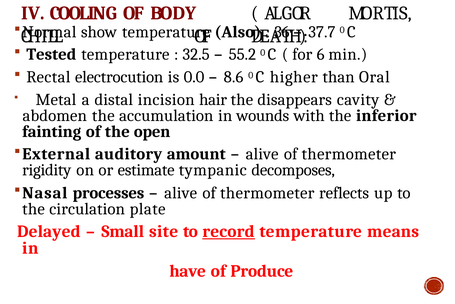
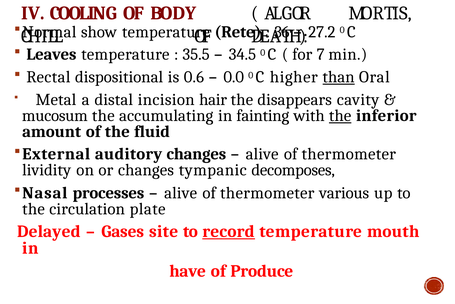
Also: Also -> Rete (238, 32)
37.7: 37.7 -> 27.2 (322, 32)
Tested: Tested -> Leaves (51, 54)
32.5: 32.5 -> 35.5 (196, 54)
55.2: 55.2 -> 34.5 (242, 54)
6: 6 -> 7 (321, 54)
electrocution: electrocution -> dispositional (119, 77)
0.0: 0.0 -> 0.6 (194, 77)
8.6: 8.6 -> 0.0 (234, 77)
than underline: none -> present (339, 77)
abdomen: abdomen -> mucosum (55, 116)
accumulation: accumulation -> accumulating (166, 116)
wounds: wounds -> fainting (263, 116)
the underline: none -> present (340, 116)
fainting: fainting -> amount (52, 132)
open: open -> fluid (152, 132)
auditory amount: amount -> changes (196, 154)
rigidity: rigidity -> lividity (47, 170)
or estimate: estimate -> changes (146, 170)
reflects: reflects -> various (344, 193)
Small: Small -> Gases (123, 231)
means: means -> mouth (393, 231)
